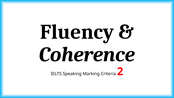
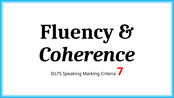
2: 2 -> 7 (120, 71)
